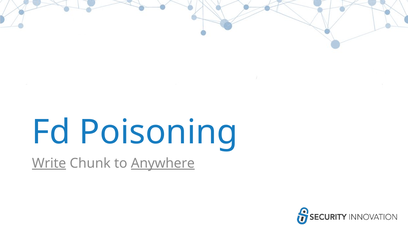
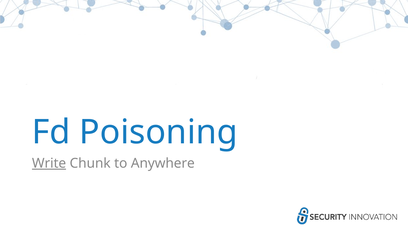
Anywhere underline: present -> none (163, 163)
